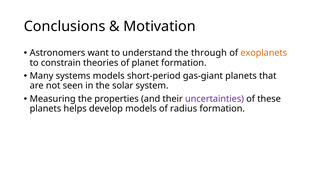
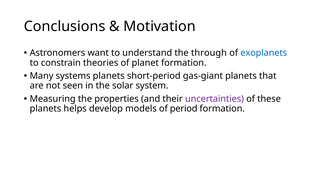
exoplanets colour: orange -> blue (264, 53)
systems models: models -> planets (109, 76)
radius: radius -> period (184, 109)
